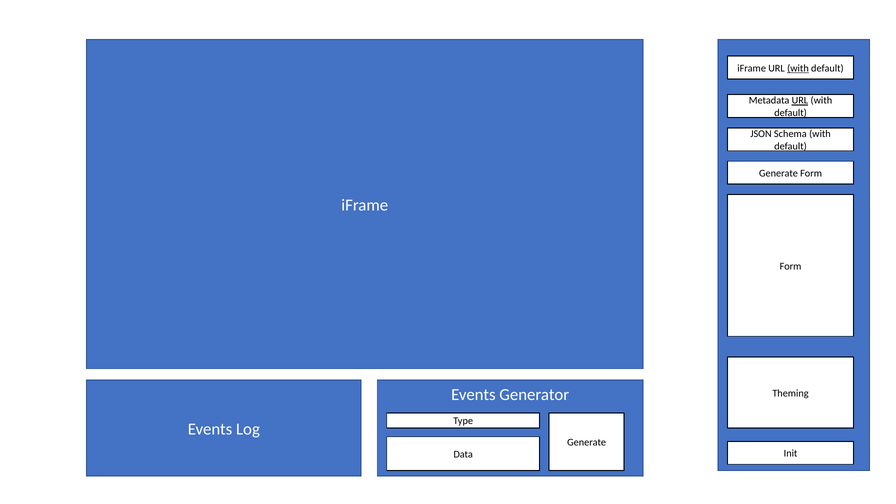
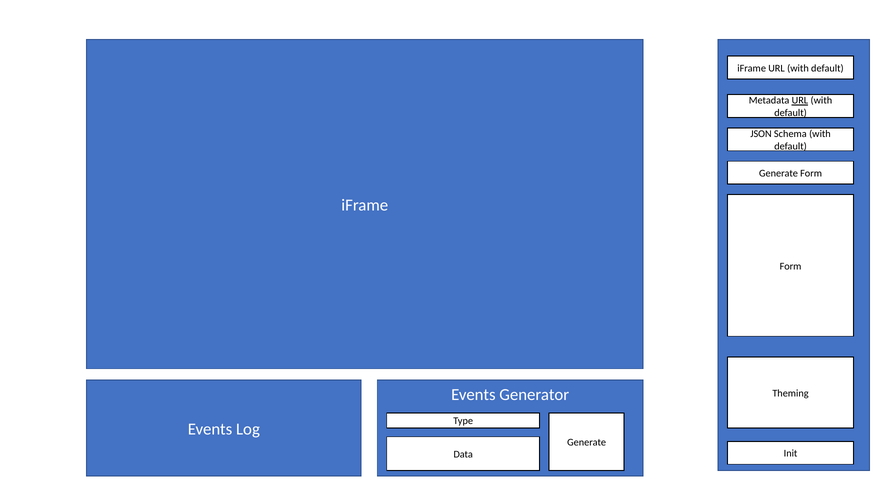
with underline: present -> none (798, 68)
